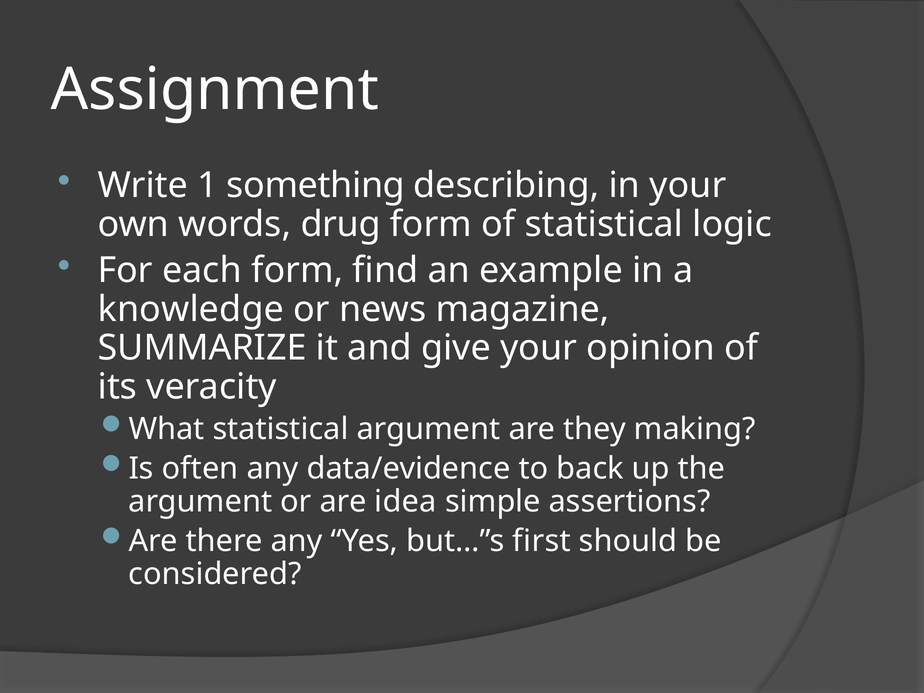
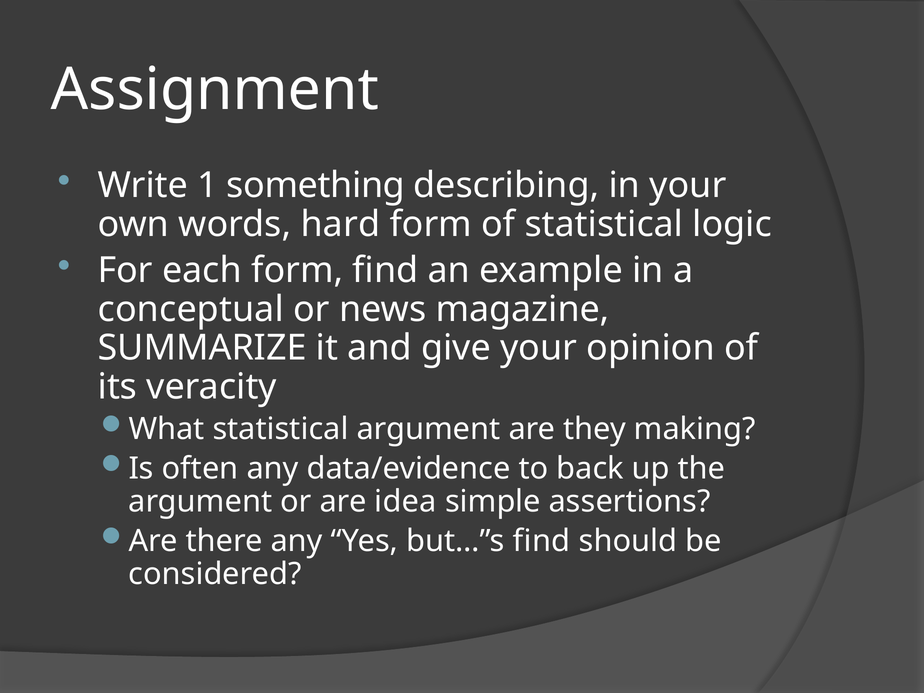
drug: drug -> hard (340, 224)
knowledge: knowledge -> conceptual (191, 309)
but…”s first: first -> find (542, 541)
